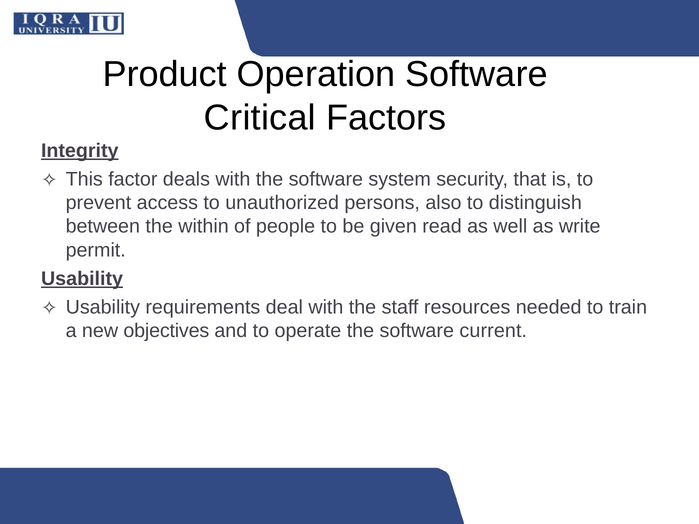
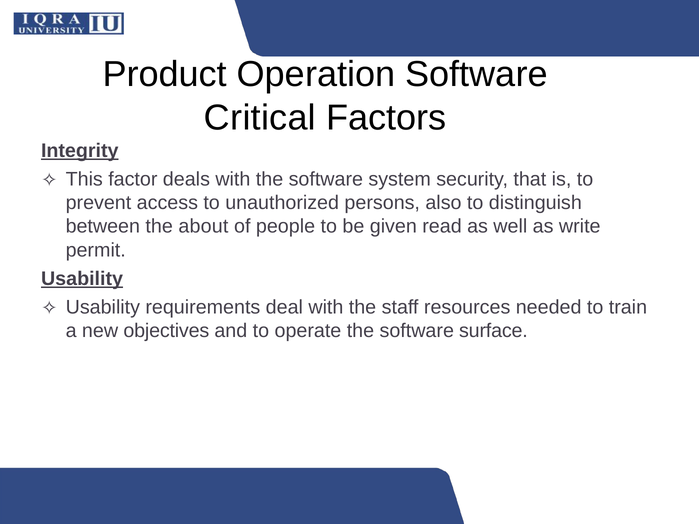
within: within -> about (203, 227)
current: current -> surface (493, 331)
